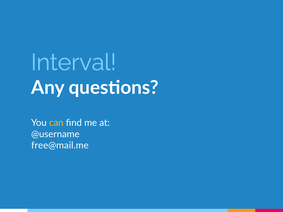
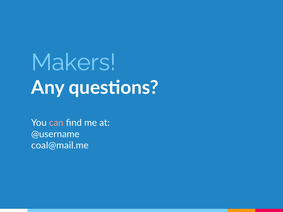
Interval: Interval -> Makers (74, 62)
can colour: yellow -> pink (56, 123)
free@mail.me: free@mail.me -> coal@mail.me (60, 146)
